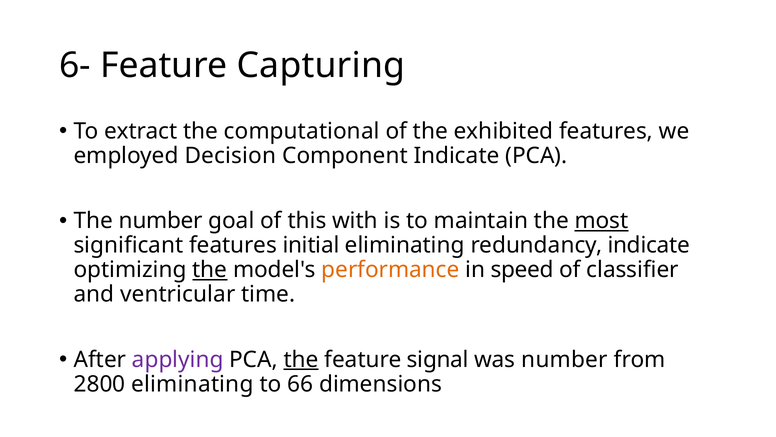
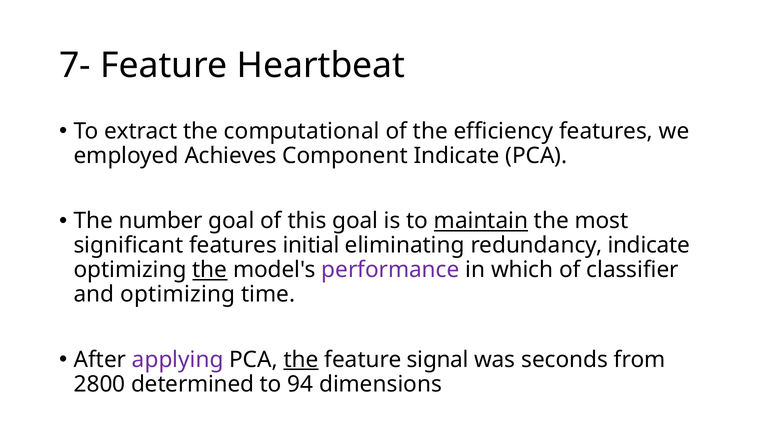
6-: 6- -> 7- (75, 65)
Capturing: Capturing -> Heartbeat (321, 65)
exhibited: exhibited -> efficiency (503, 131)
Decision: Decision -> Achieves (231, 156)
this with: with -> goal (355, 221)
maintain underline: none -> present (481, 221)
most underline: present -> none (602, 221)
performance colour: orange -> purple (390, 270)
speed: speed -> which (522, 270)
and ventricular: ventricular -> optimizing (178, 294)
was number: number -> seconds (565, 359)
2800 eliminating: eliminating -> determined (193, 384)
66: 66 -> 94 (300, 384)
